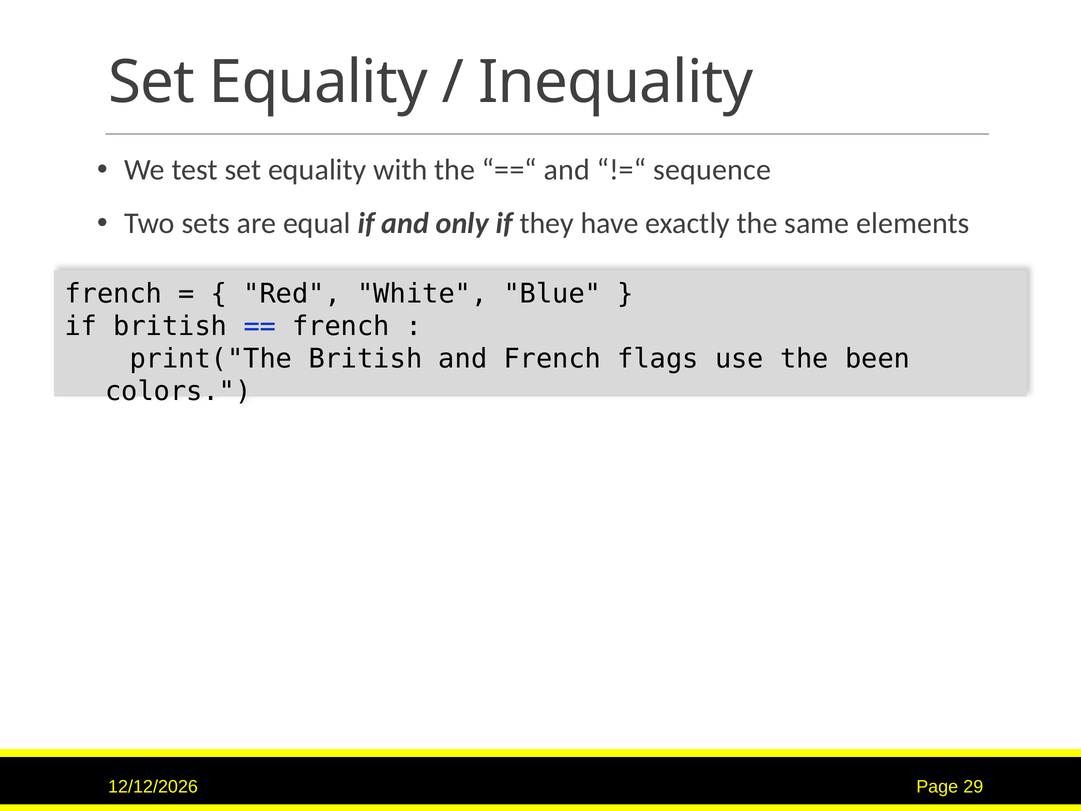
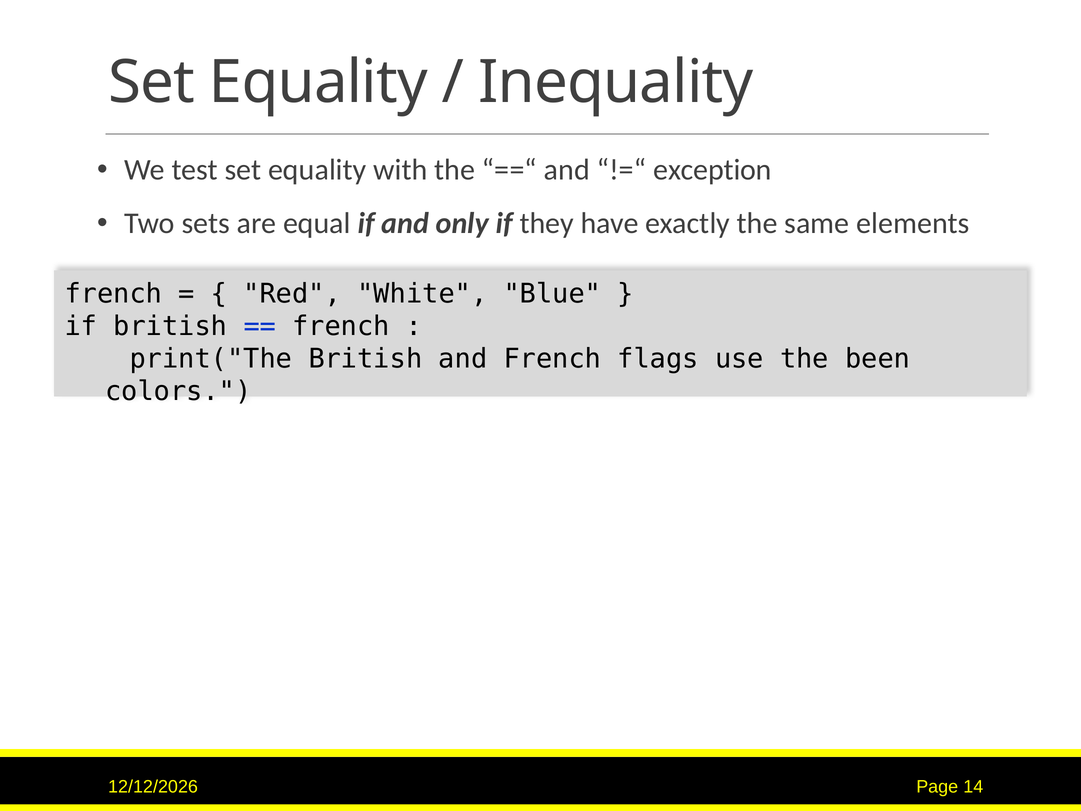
sequence: sequence -> exception (712, 170)
29: 29 -> 14 (973, 786)
